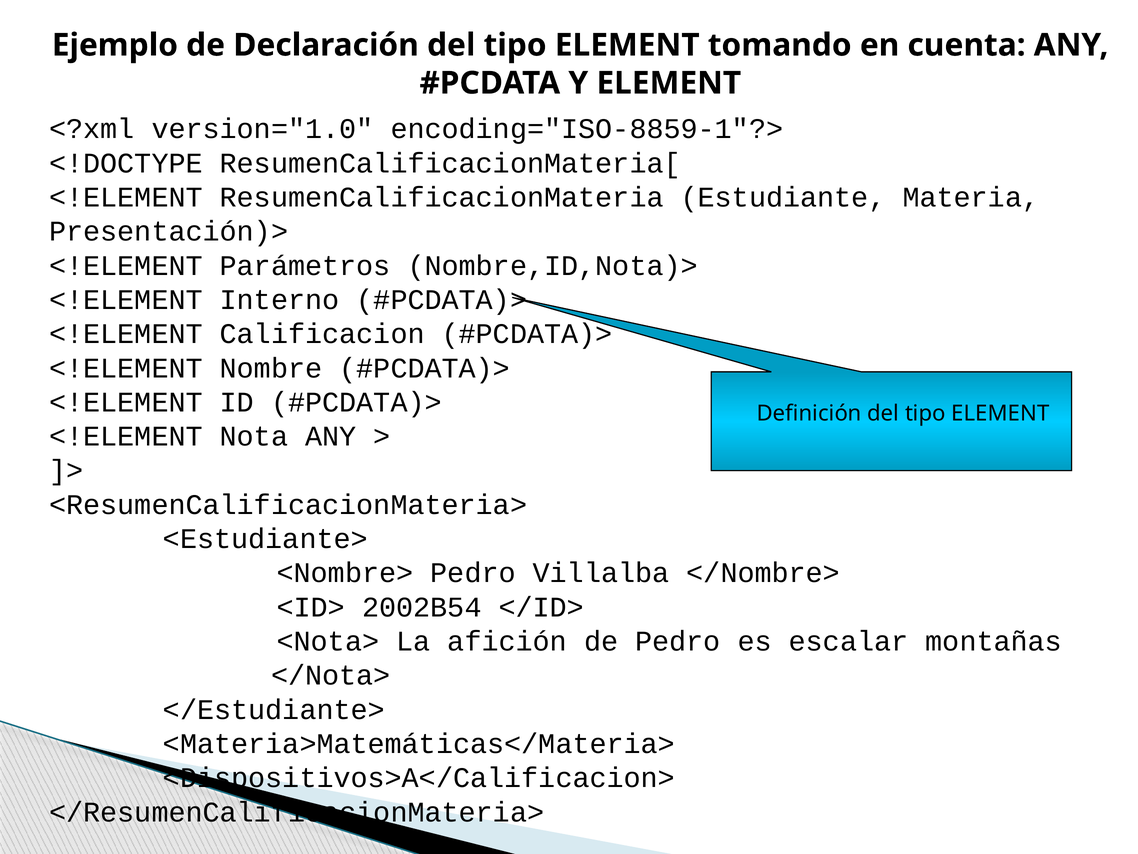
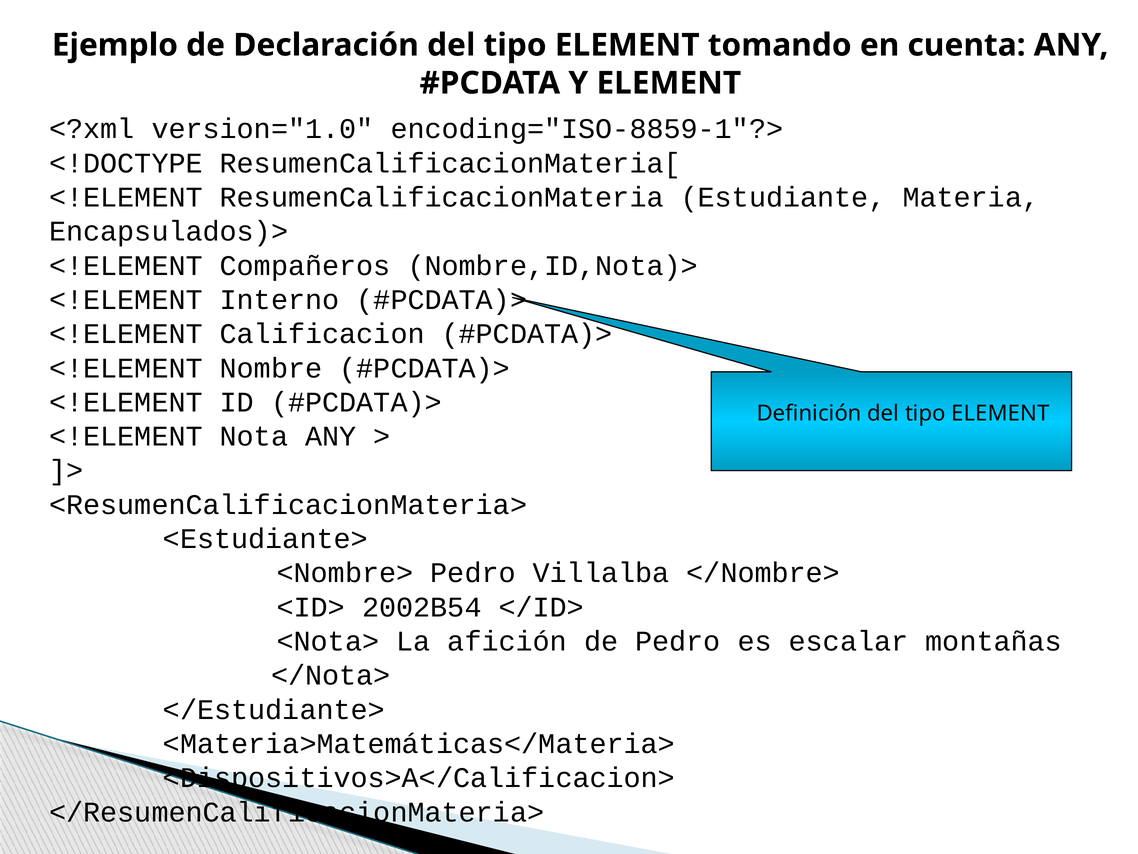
Presentación)>: Presentación)> -> Encapsulados)> (169, 231)
Parámetros: Parámetros -> Compañeros (305, 265)
